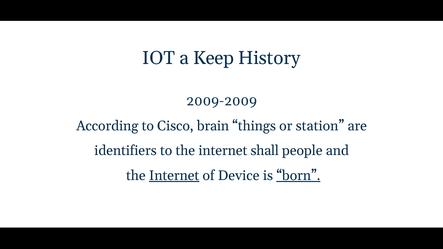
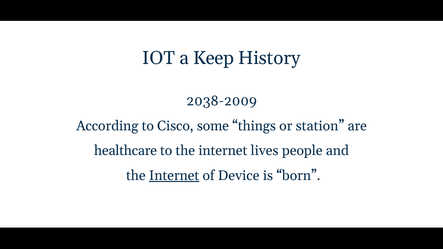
2009-2009: 2009-2009 -> 2038-2009 (222, 101)
brain: brain -> some (213, 126)
identifiers: identifiers -> healthcare (126, 151)
shall: shall -> lives (265, 151)
born underline: present -> none (298, 176)
